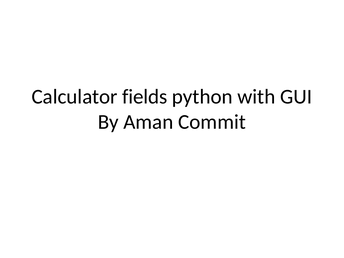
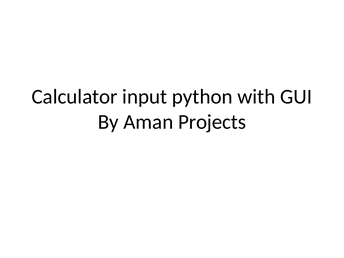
fields: fields -> input (145, 97)
Commit: Commit -> Projects (212, 122)
